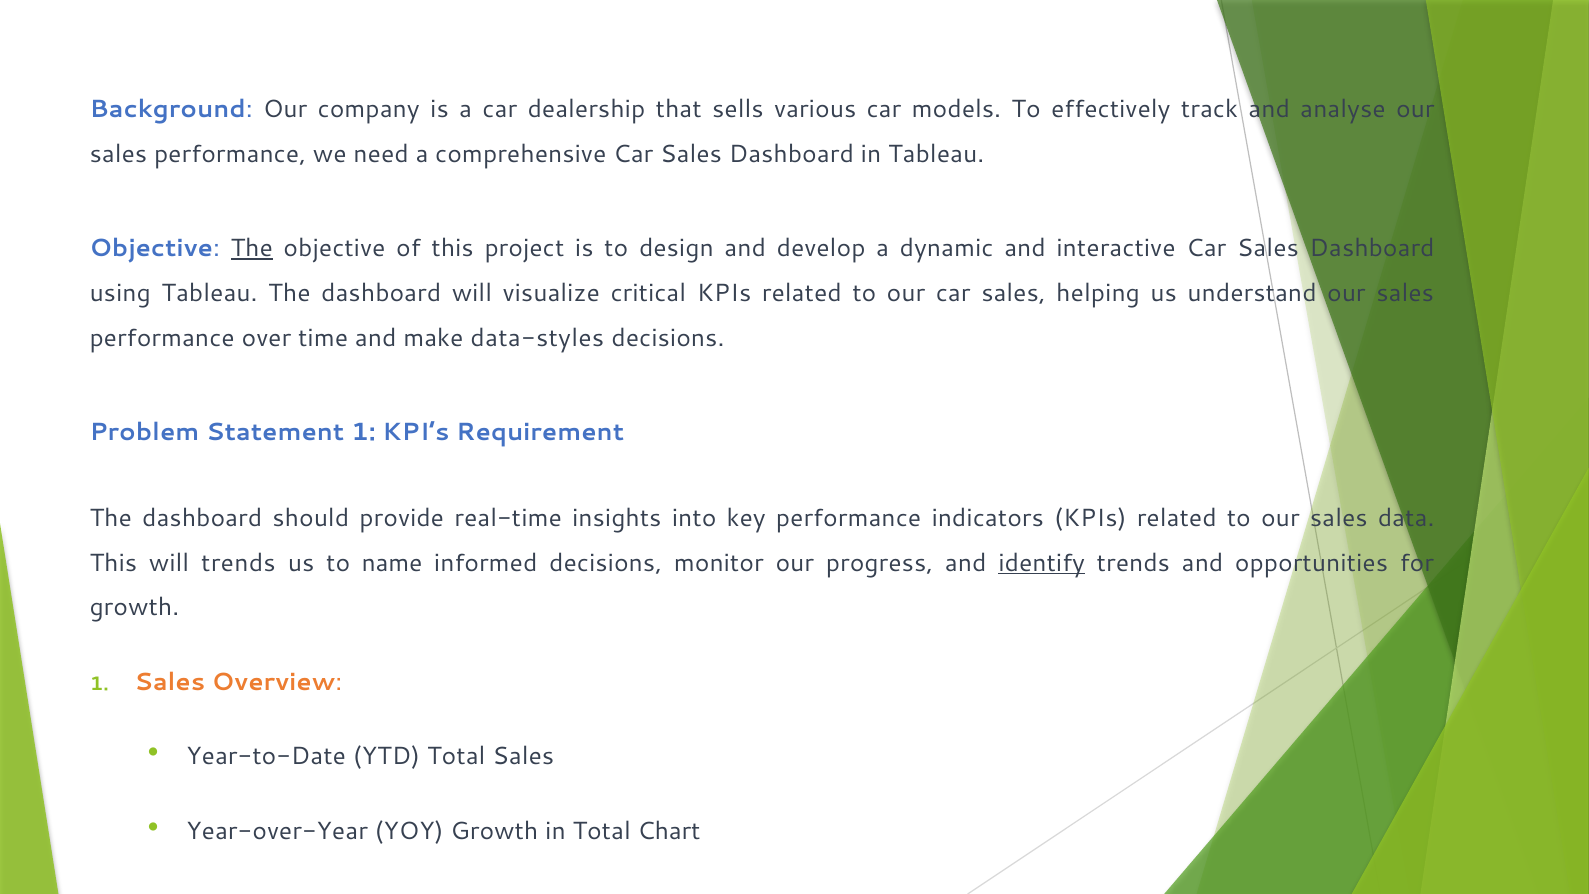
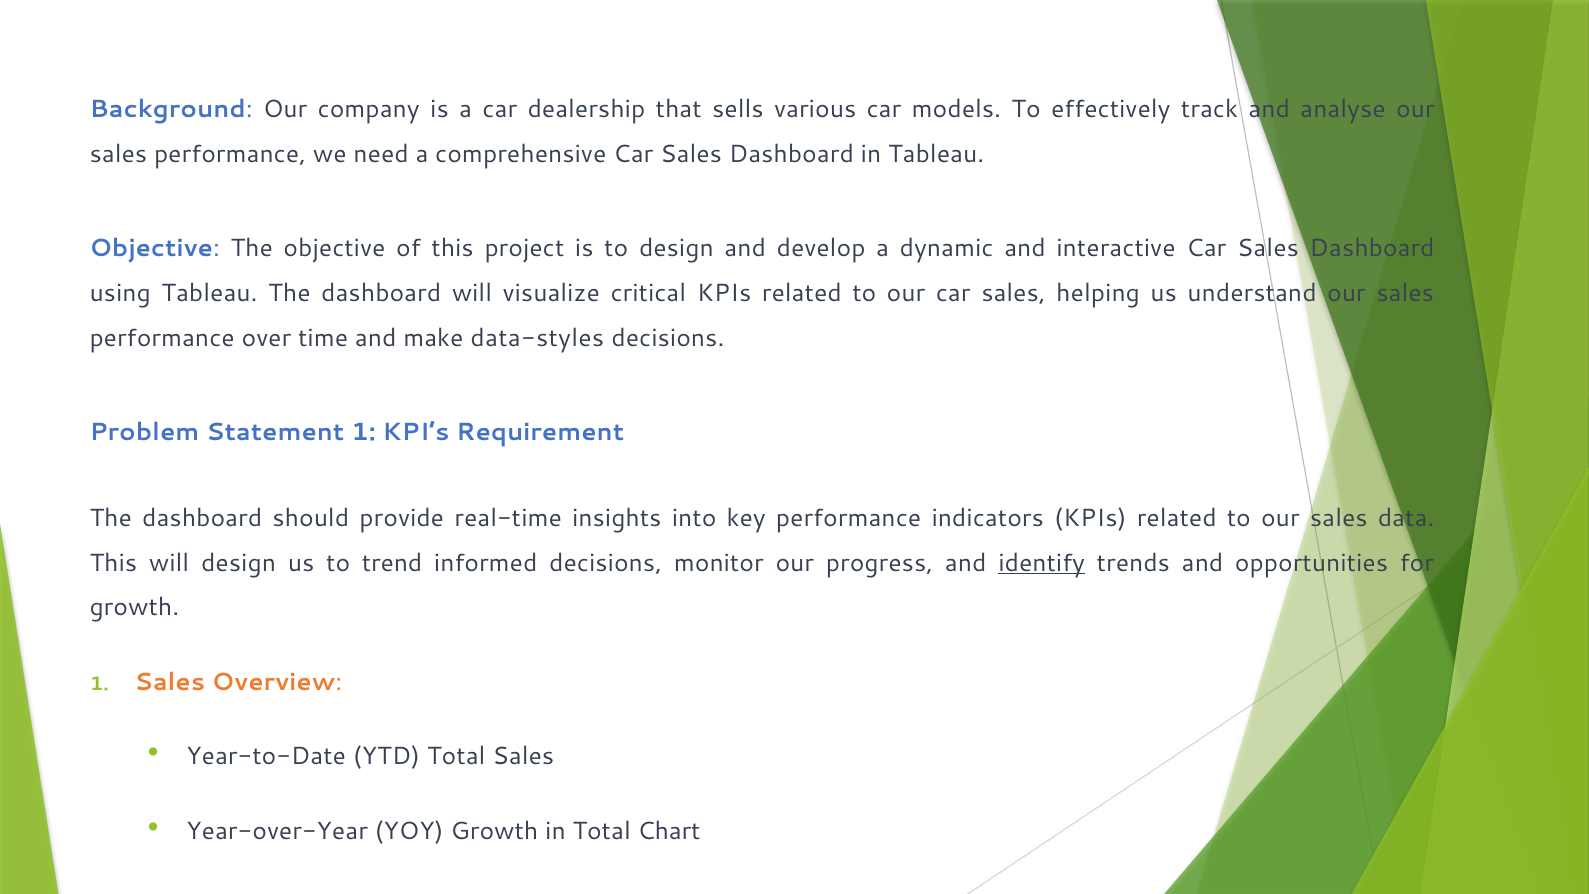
The underline: present -> none (252, 248)
will trends: trends -> design (239, 563)
name: name -> trend (392, 563)
